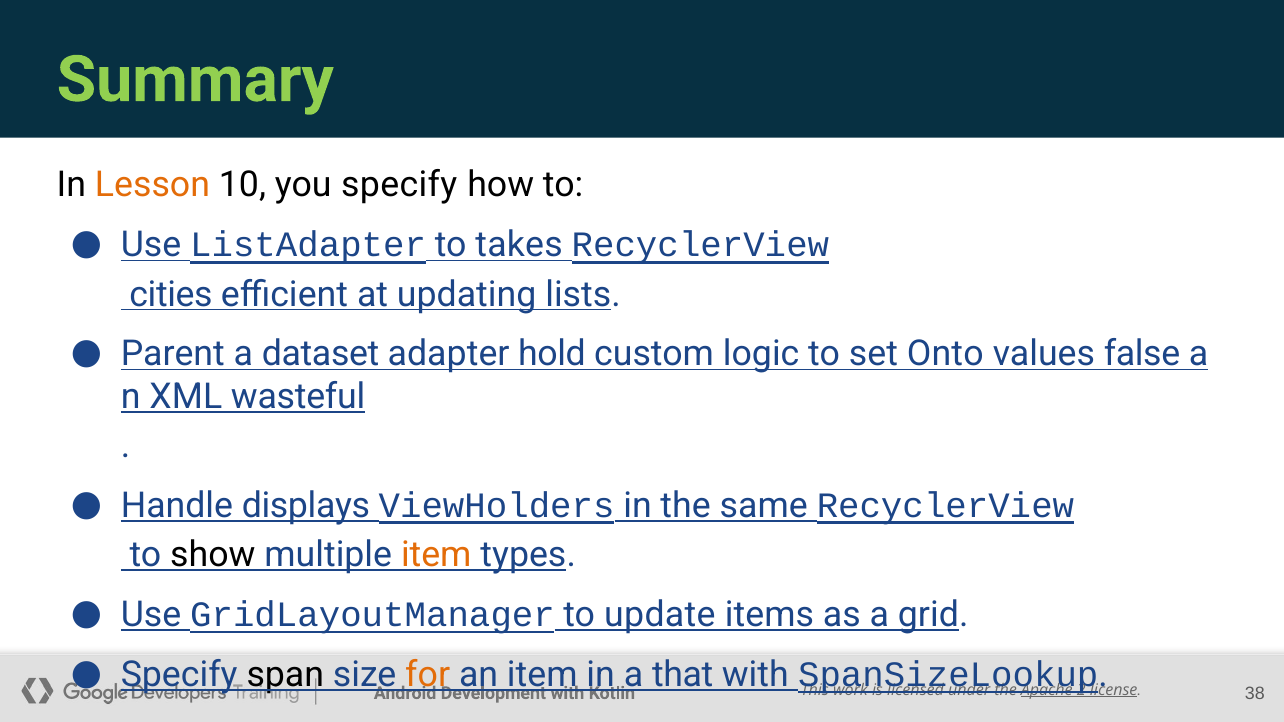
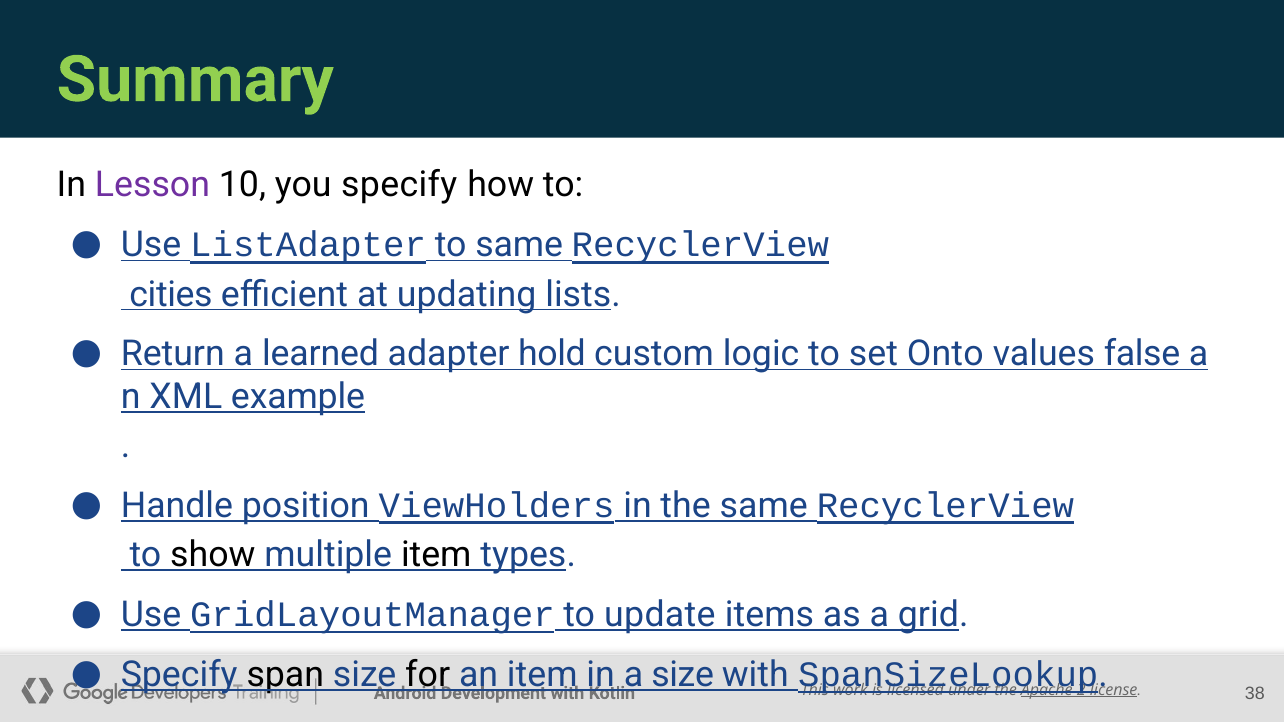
Lesson colour: orange -> purple (152, 185)
to takes: takes -> same (519, 245)
Parent: Parent -> Return (173, 354)
dataset: dataset -> learned (320, 354)
wasteful: wasteful -> example (298, 396)
displays: displays -> position (306, 506)
item colour: orange -> black (436, 555)
for colour: orange -> black (428, 675)
a that: that -> size (683, 675)
